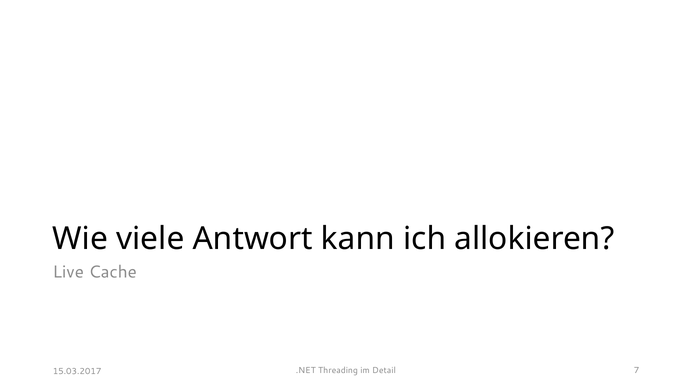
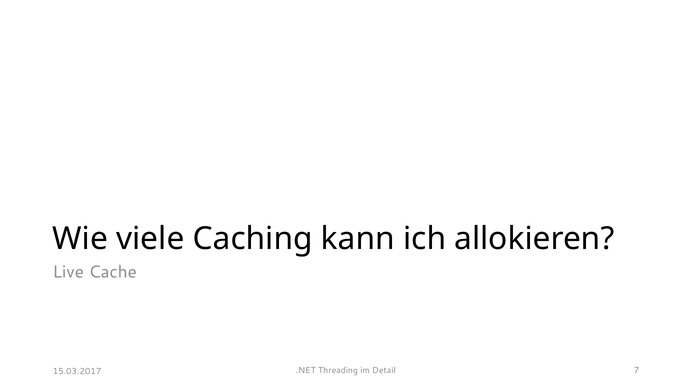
Antwort: Antwort -> Caching (253, 239)
